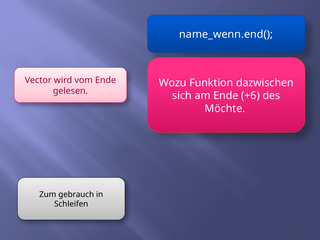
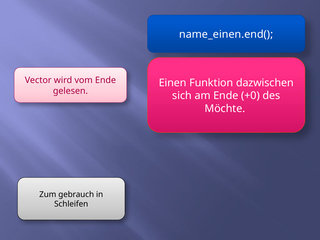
name_wenn.end(: name_wenn.end( -> name_einen.end( (226, 34)
Wozu: Wozu -> Einen (173, 83)
+6: +6 -> +0 (250, 96)
